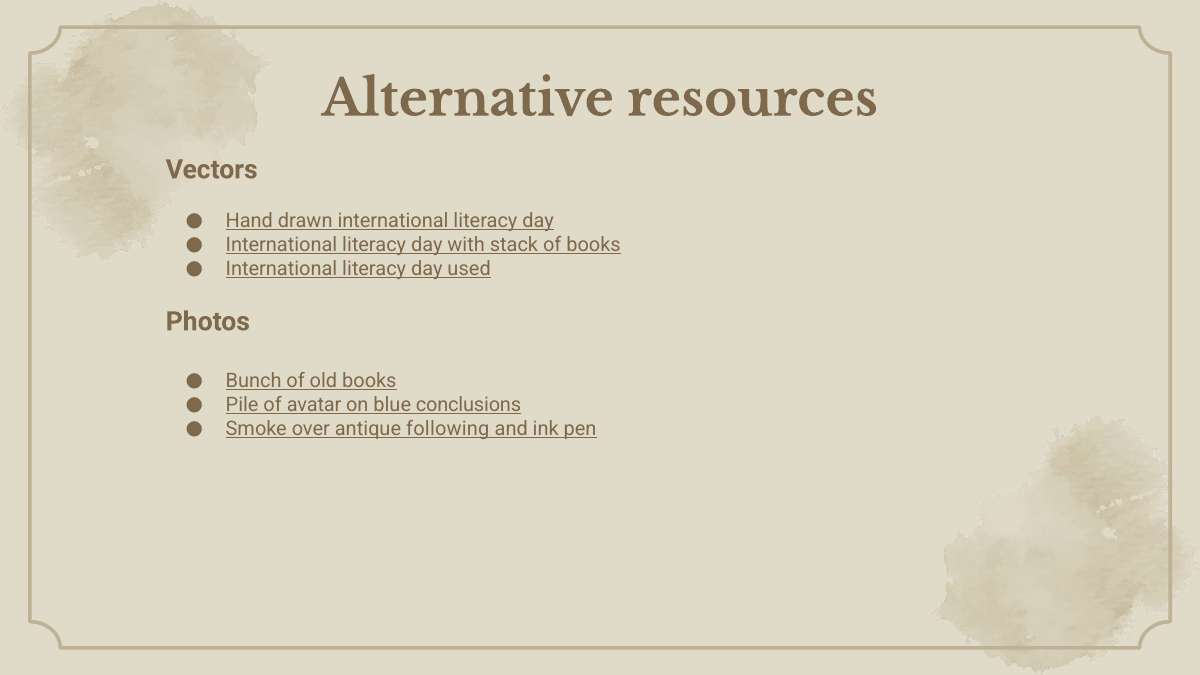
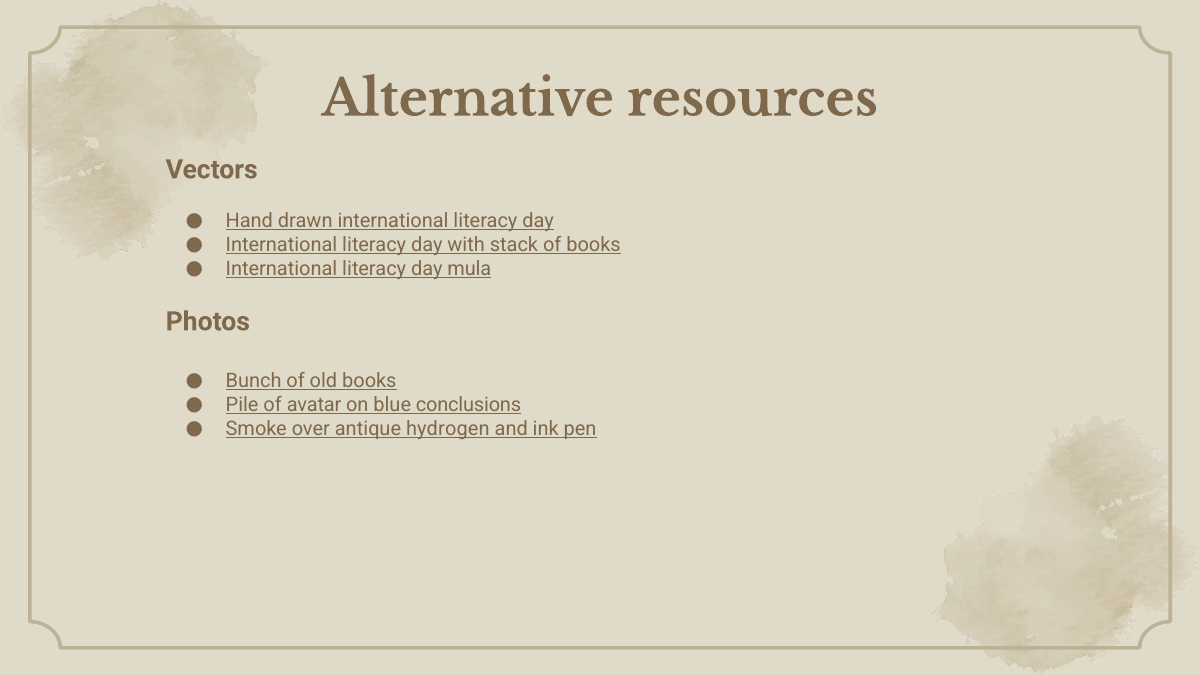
used: used -> mula (469, 269)
following: following -> hydrogen (448, 429)
